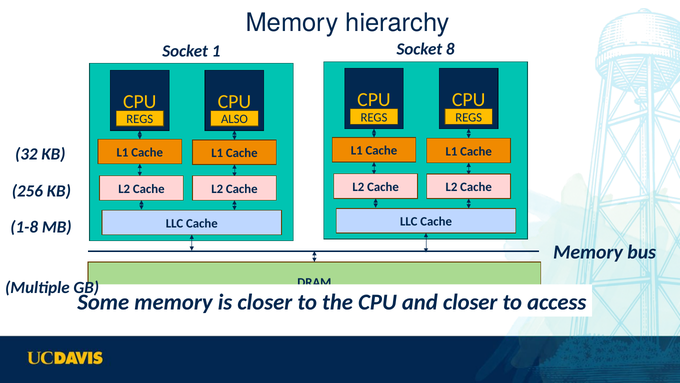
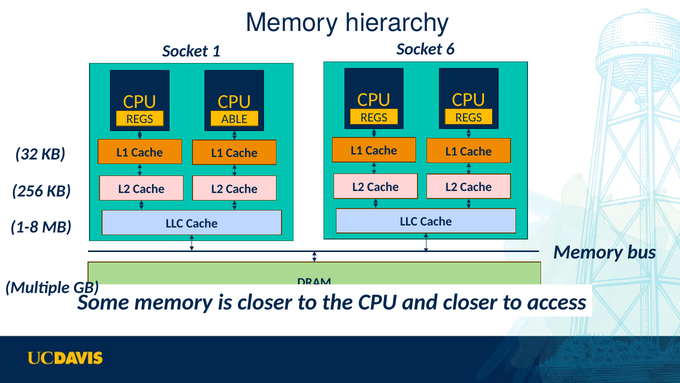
8: 8 -> 6 (450, 49)
ALSO: ALSO -> ABLE (234, 119)
